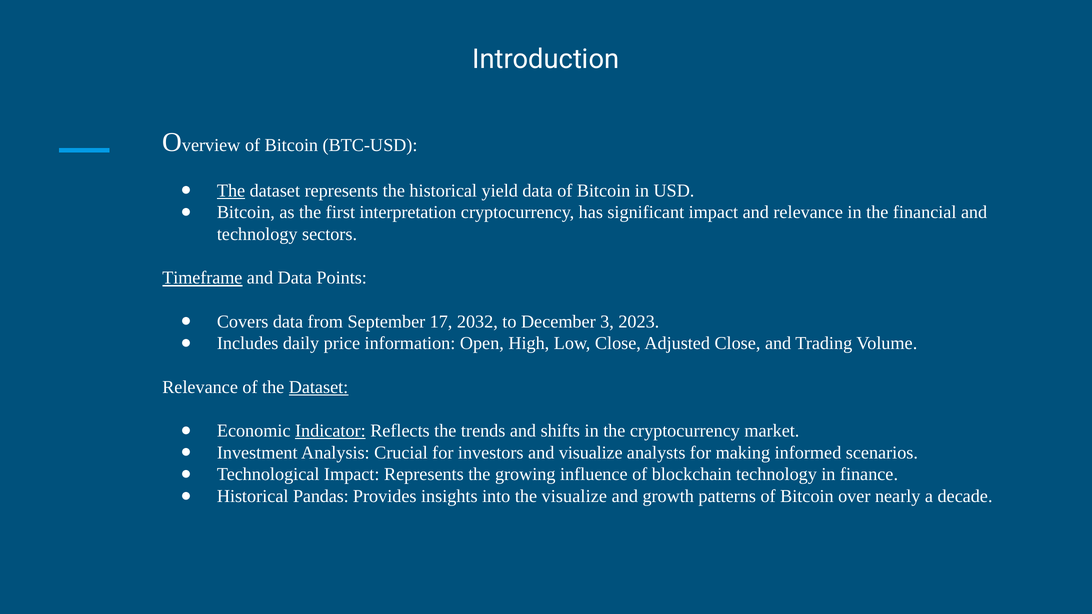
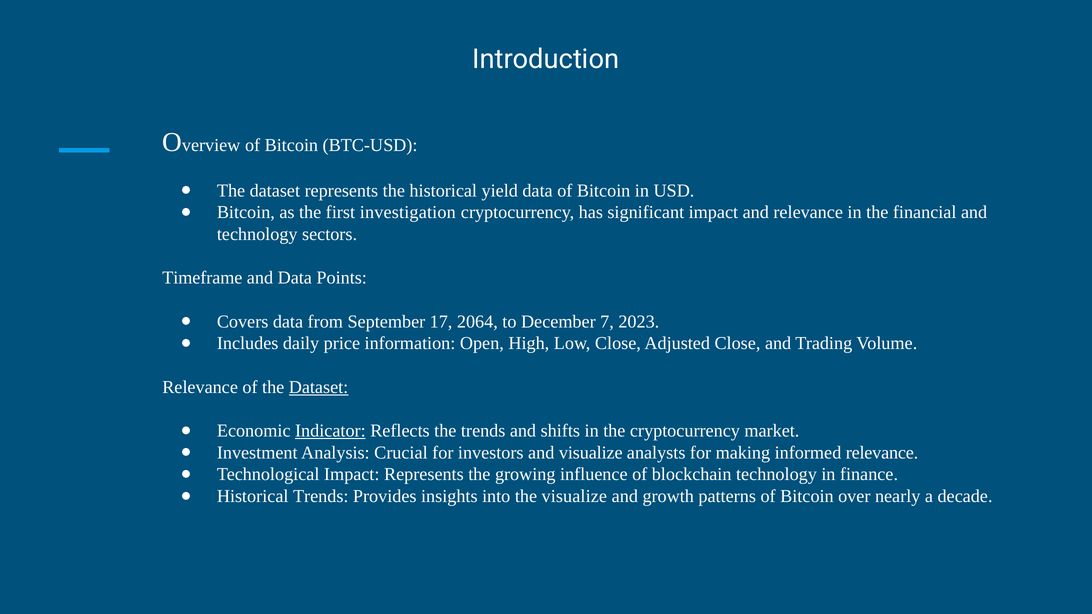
The underline: present -> none (231, 191)
interpretation: interpretation -> investigation (408, 213)
Timeframe underline: present -> none (202, 278)
2032: 2032 -> 2064 (477, 322)
3: 3 -> 7 (607, 322)
informed scenarios: scenarios -> relevance (882, 453)
Historical Pandas: Pandas -> Trends (321, 496)
